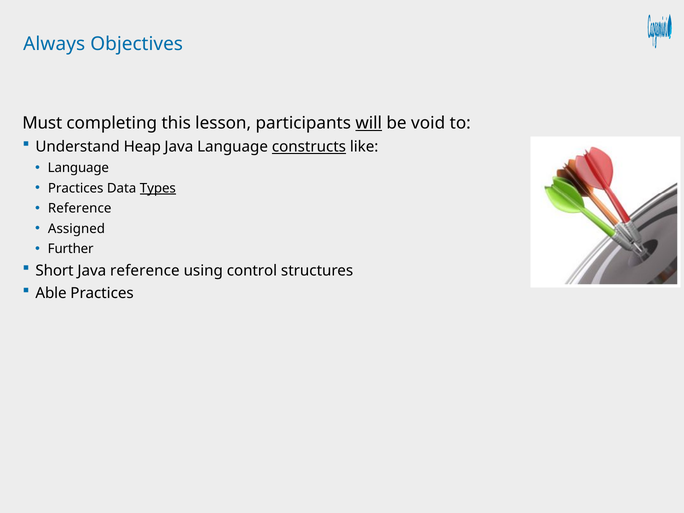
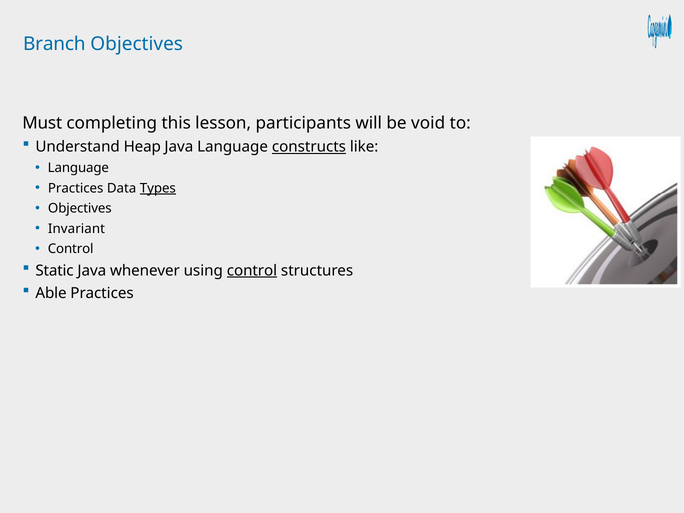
Always: Always -> Branch (54, 44)
will underline: present -> none (369, 123)
Reference: Reference -> Objectives (80, 209)
Assigned: Assigned -> Invariant (76, 229)
Further: Further -> Control (71, 249)
Short: Short -> Static (55, 271)
Java reference: reference -> whenever (145, 271)
control underline: none -> present (252, 271)
